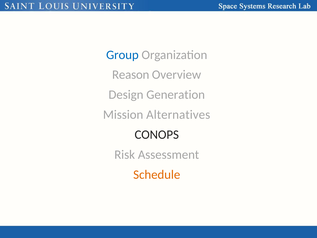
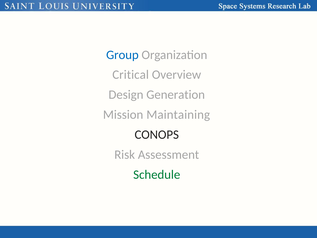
Reason: Reason -> Critical (131, 75)
Alternatives: Alternatives -> Maintaining (178, 115)
Schedule colour: orange -> green (157, 175)
